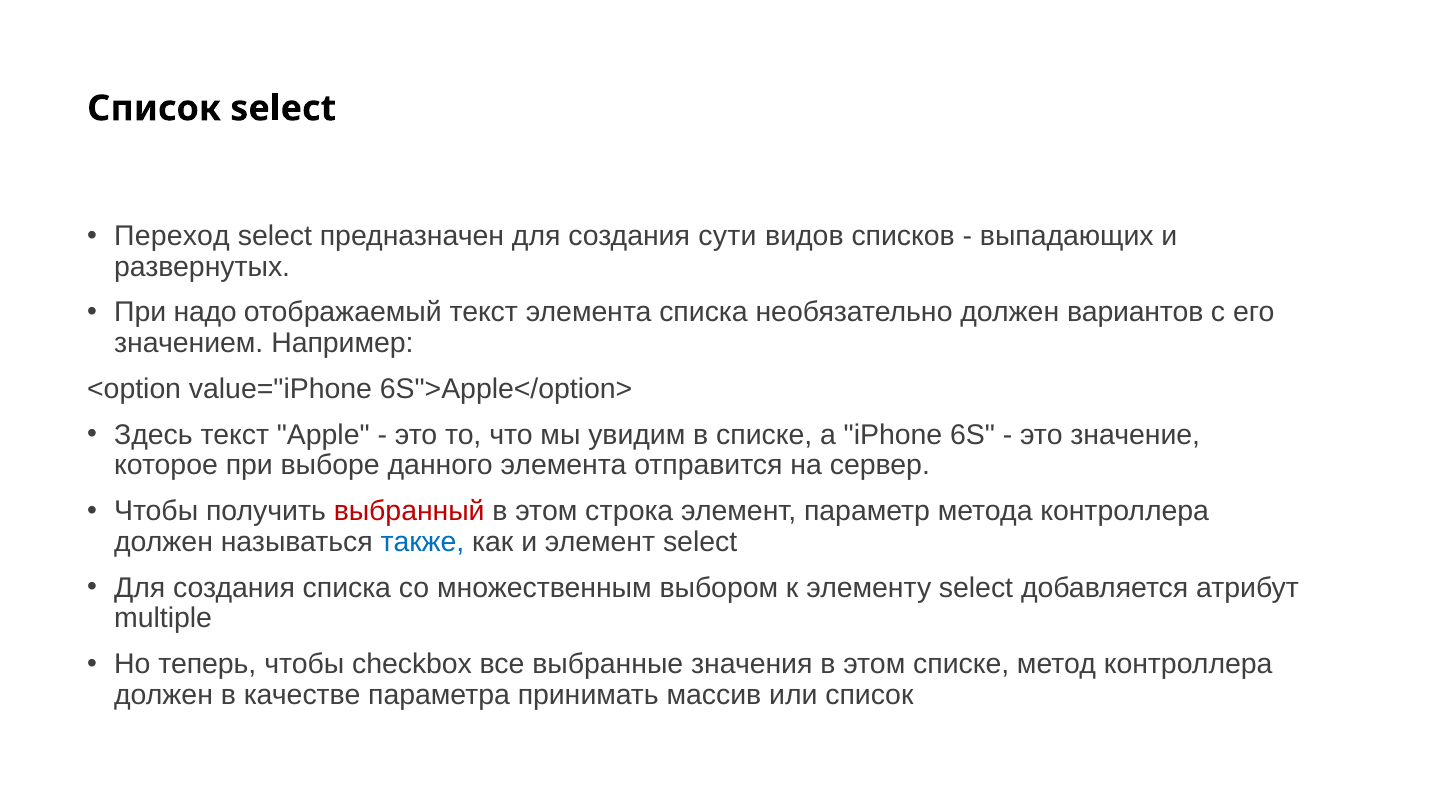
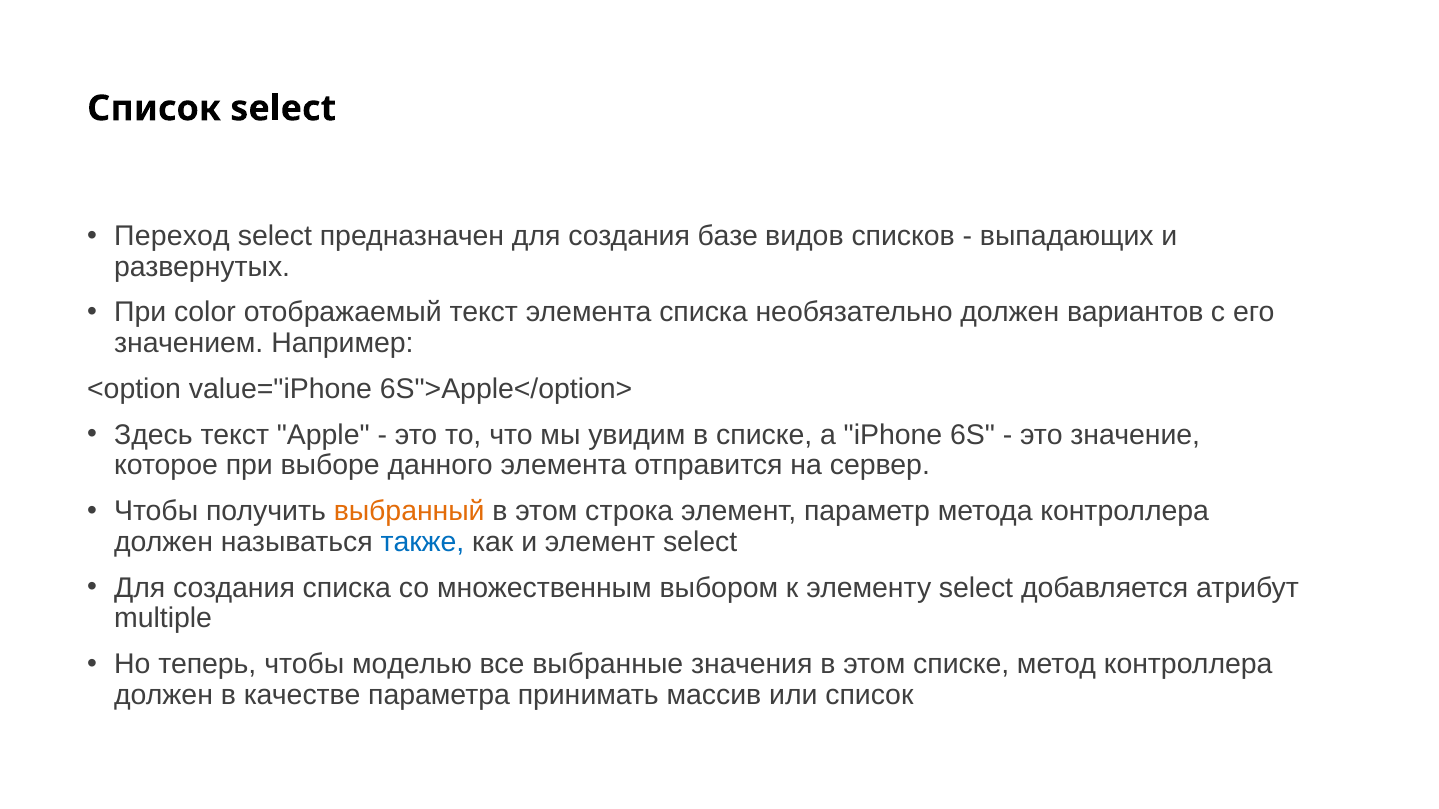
сути: сути -> базе (728, 236)
надо: надо -> color (205, 313)
выбранный colour: red -> orange (409, 511)
checkbox: checkbox -> моделью (412, 664)
